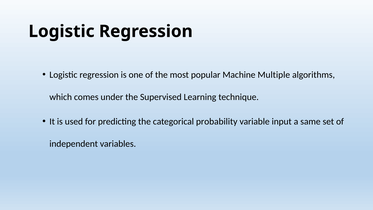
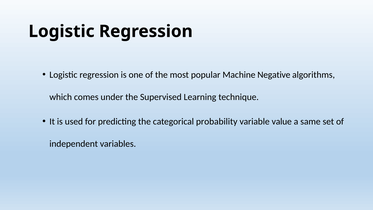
Multiple: Multiple -> Negative (274, 75)
input: input -> value (282, 121)
